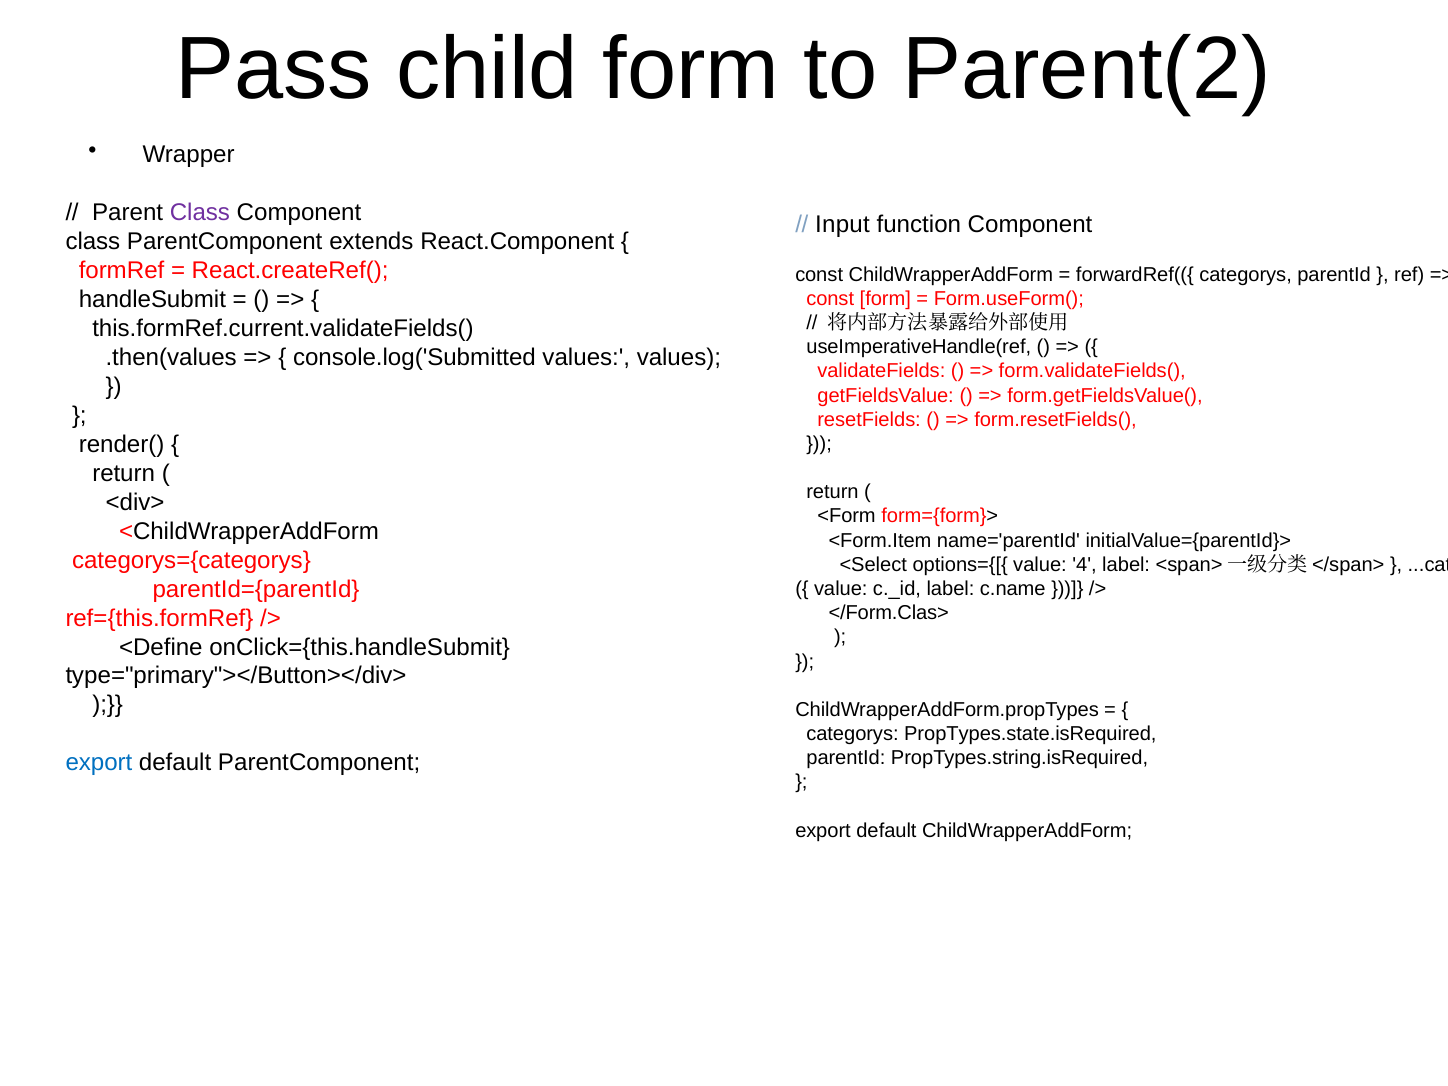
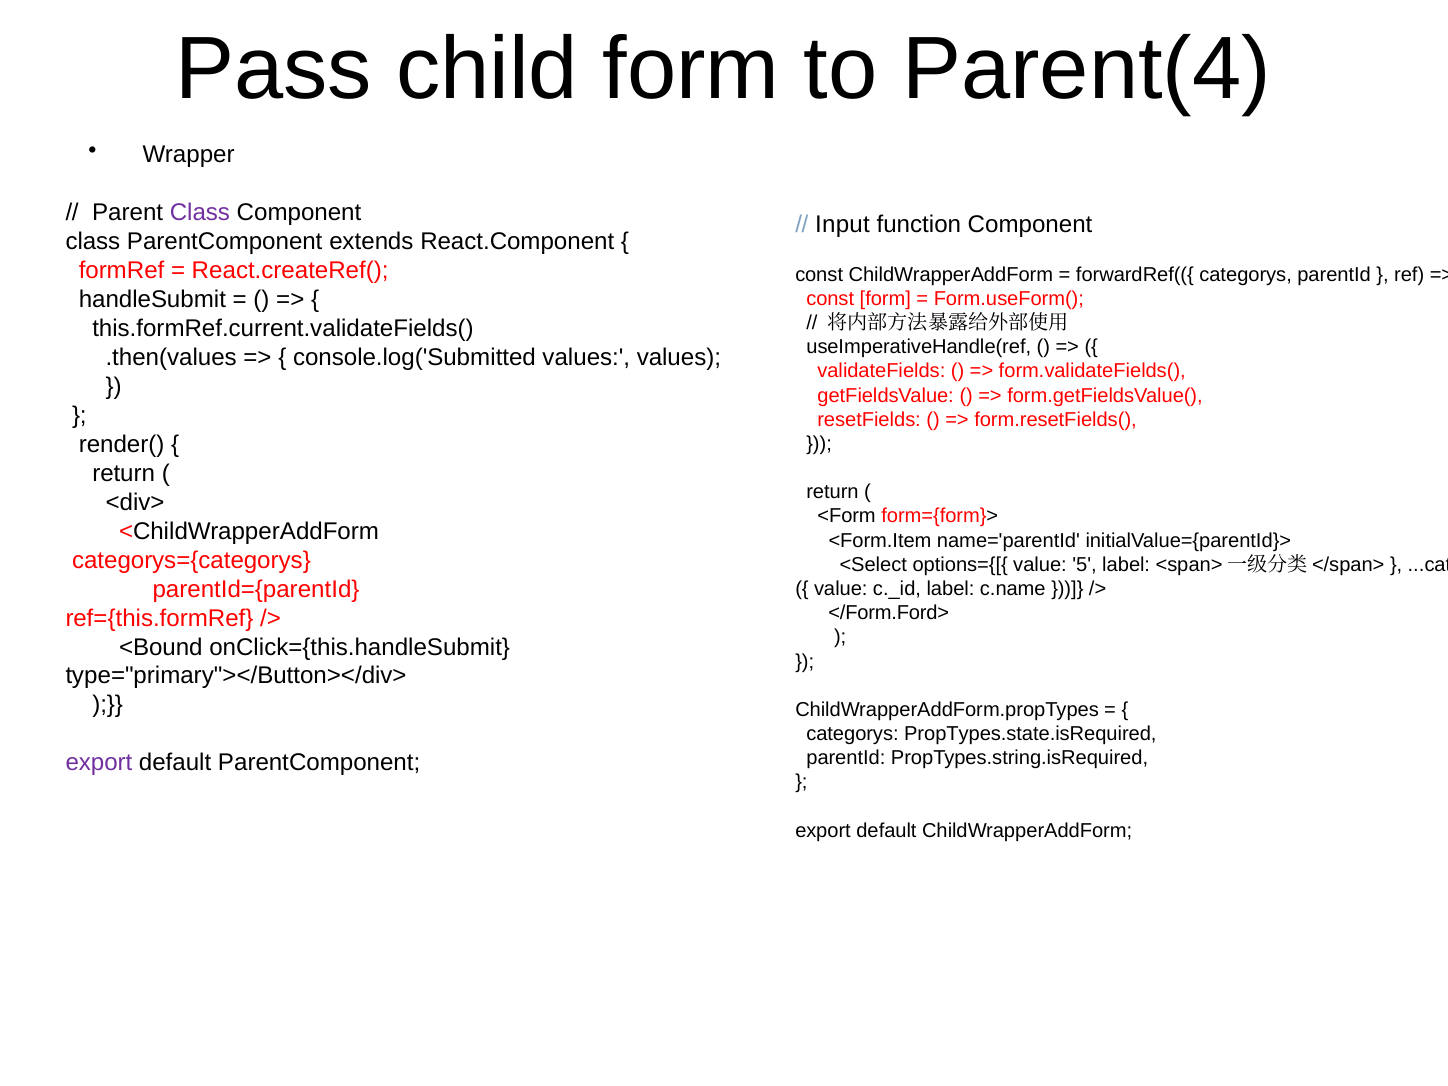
Parent(2: Parent(2 -> Parent(4 (1087, 69)
4: 4 -> 5 (1085, 565)
</Form.Clas>: </Form.Clas> -> </Form.Ford> (889, 613)
<Define: <Define -> <Bound (161, 647)
export colour: blue -> purple (99, 763)
